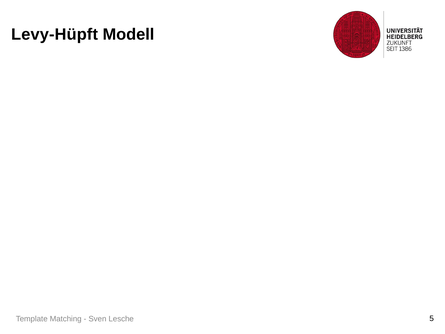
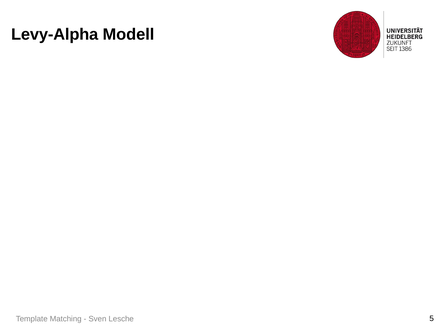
Levy-Hüpft: Levy-Hüpft -> Levy-Alpha (55, 34)
